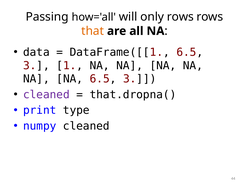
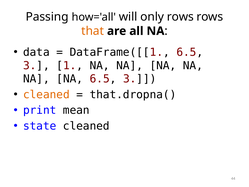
cleaned colour: purple -> orange (46, 94)
type: type -> mean (76, 110)
numpy: numpy -> state (40, 126)
